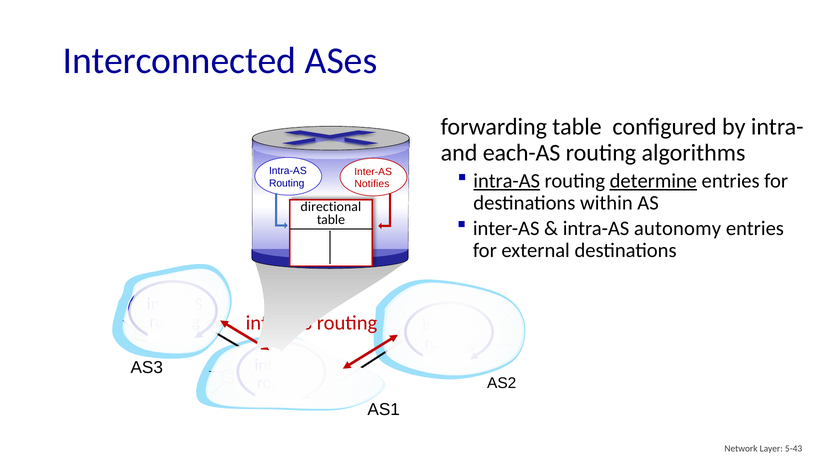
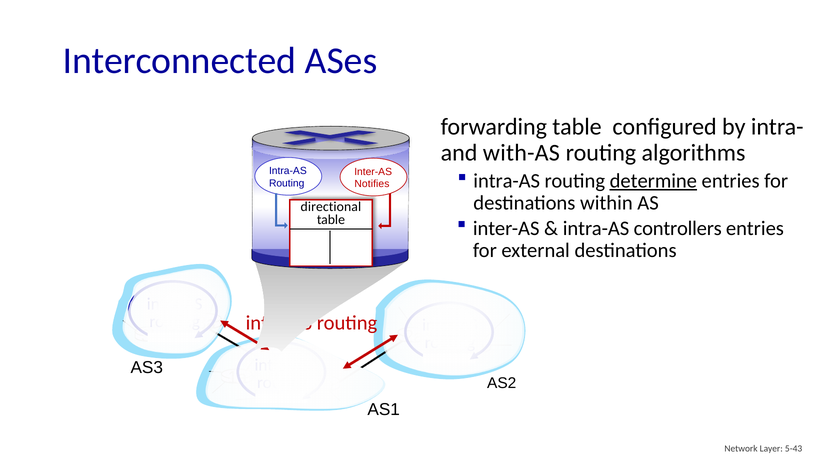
each-AS: each-AS -> with-AS (521, 153)
intra-AS underline: present -> none (507, 181)
autonomy: autonomy -> controllers (678, 228)
